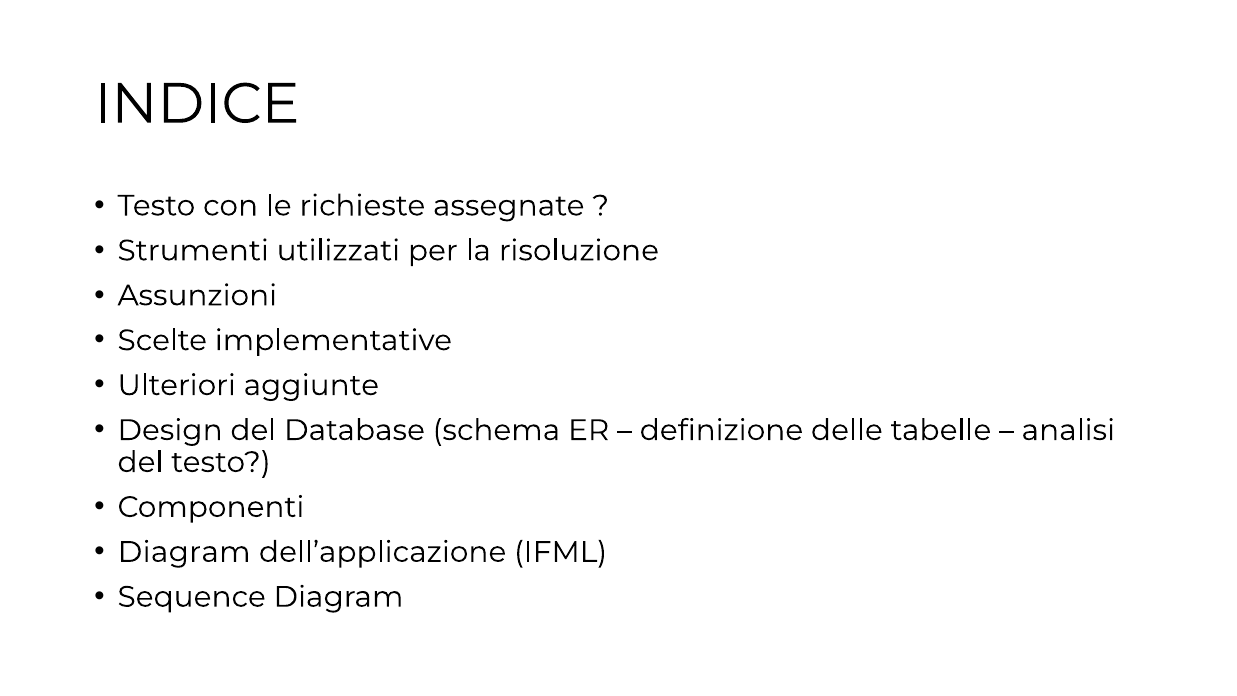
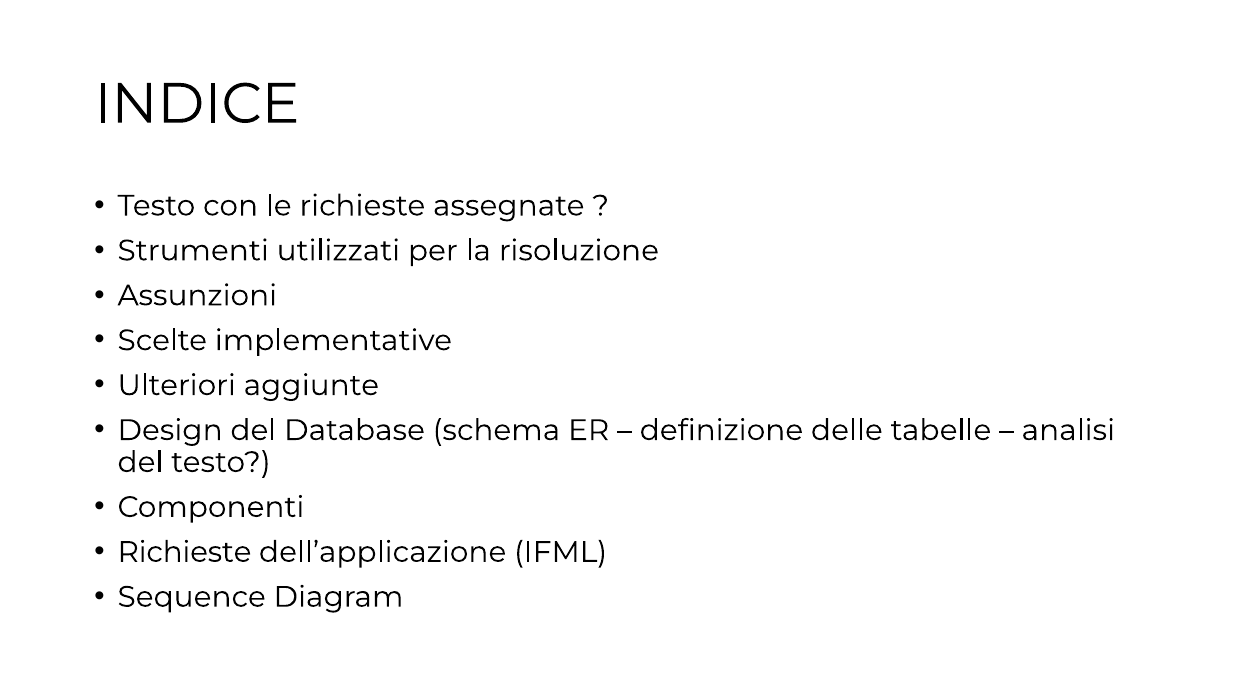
Diagram: Diagram -> Richieste (185, 552)
